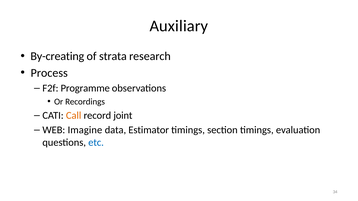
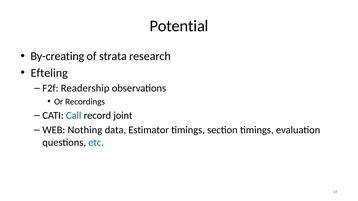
Auxiliary: Auxiliary -> Potential (179, 26)
Process: Process -> Efteling (49, 73)
Programme: Programme -> Readership (85, 88)
Call colour: orange -> blue (74, 116)
Imagine: Imagine -> Nothing (85, 130)
